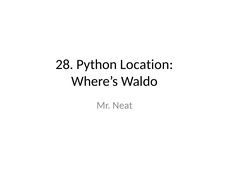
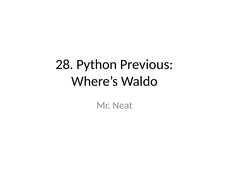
Location: Location -> Previous (147, 64)
